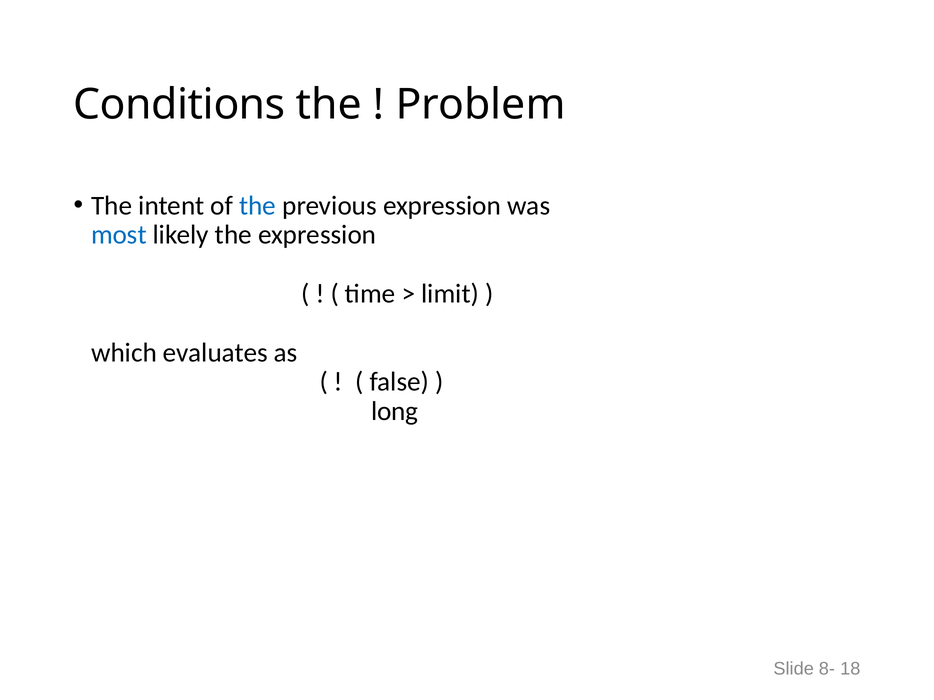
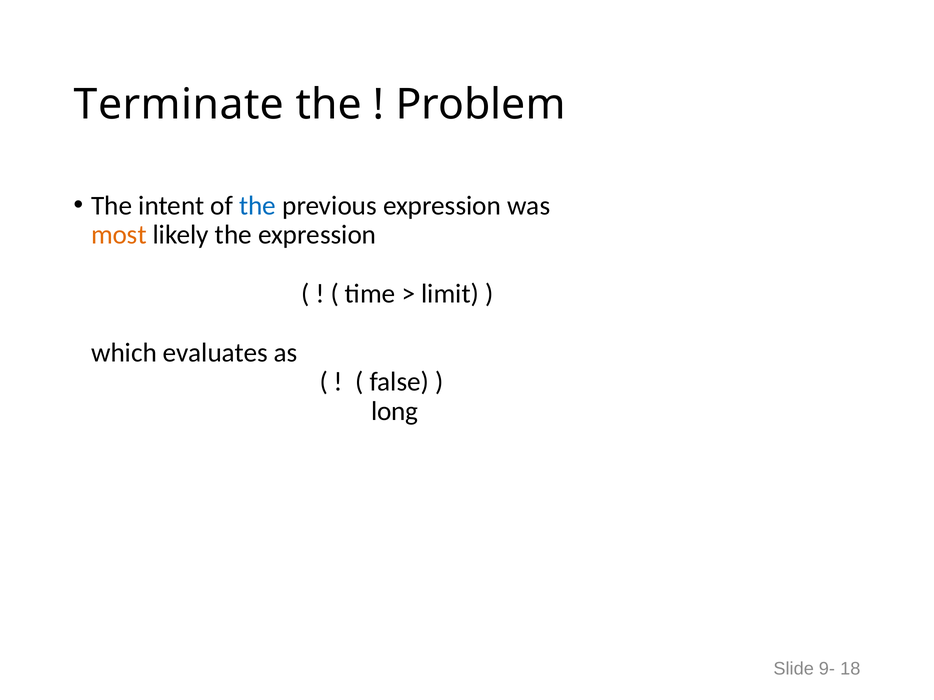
Conditions: Conditions -> Terminate (179, 105)
most colour: blue -> orange (119, 235)
8-: 8- -> 9- (827, 669)
